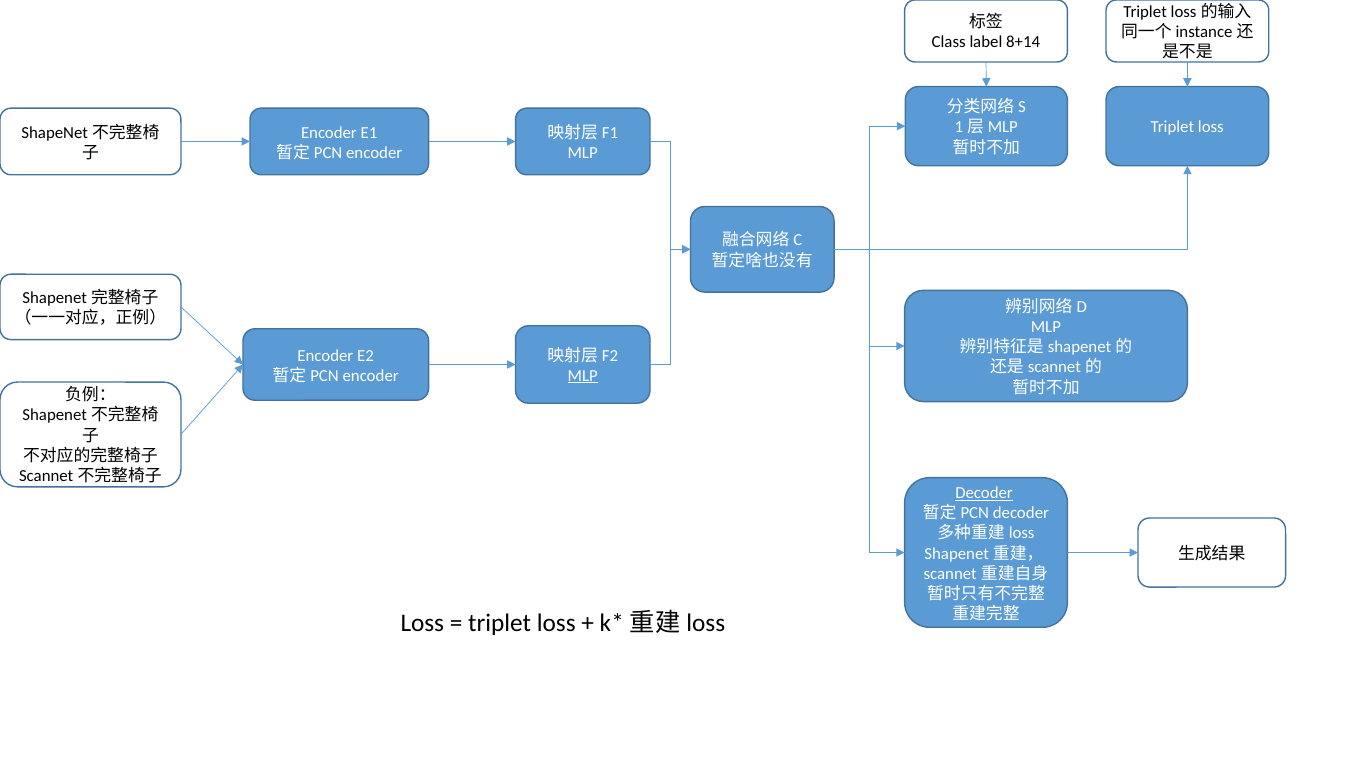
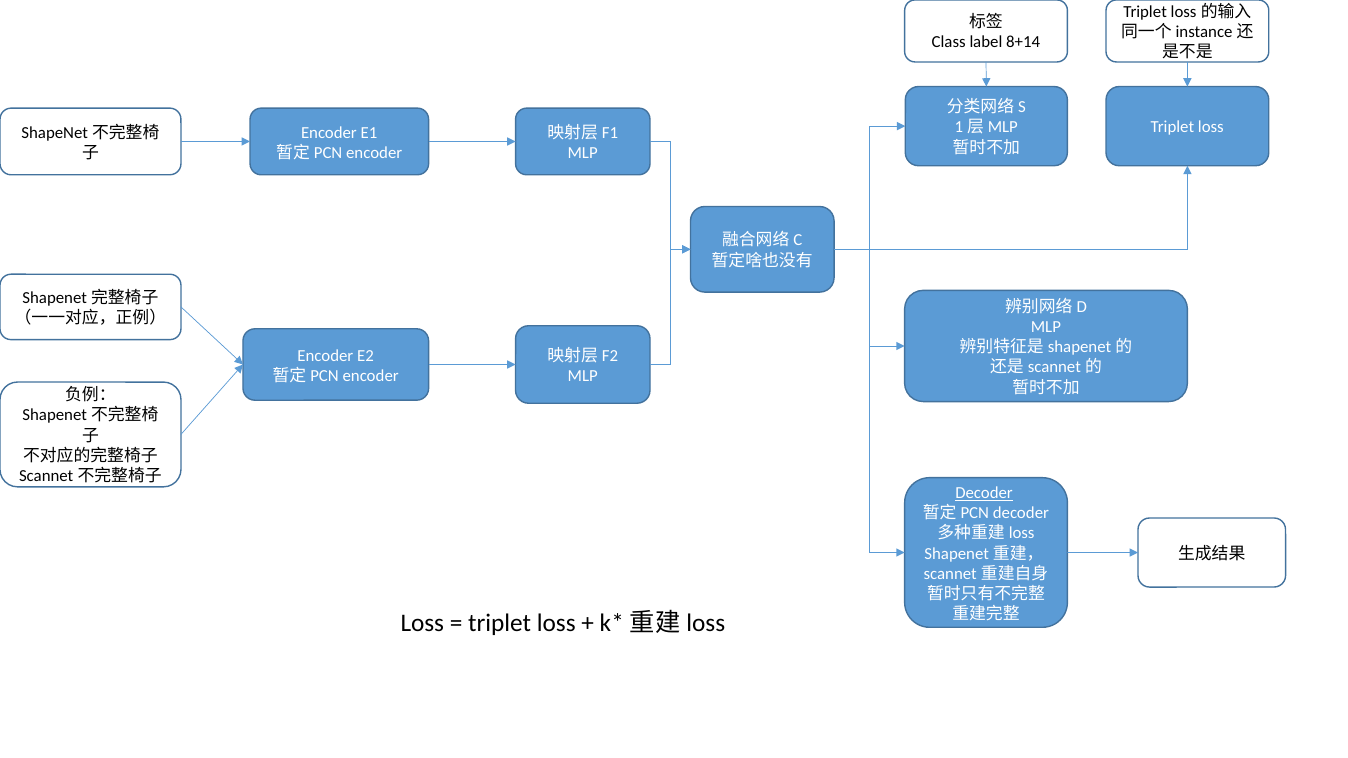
MLP underline: present -> none (583, 376)
